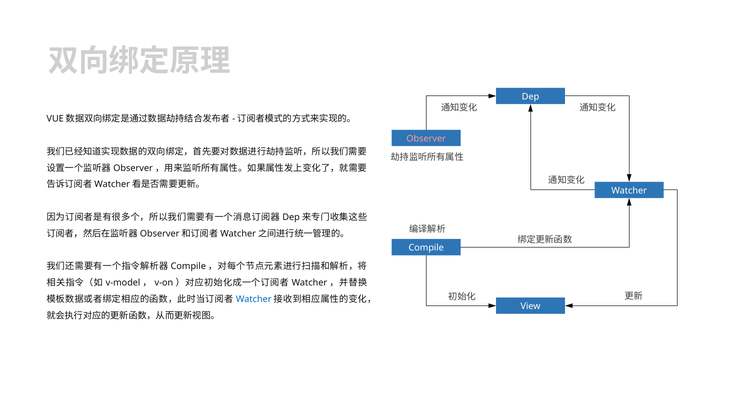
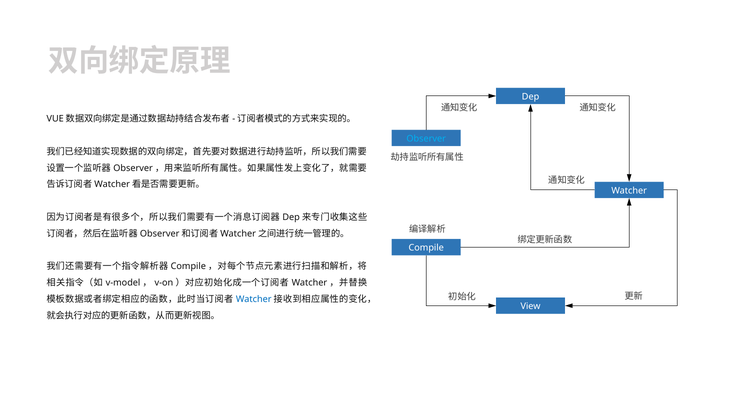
Observer colour: pink -> light blue (426, 139)
